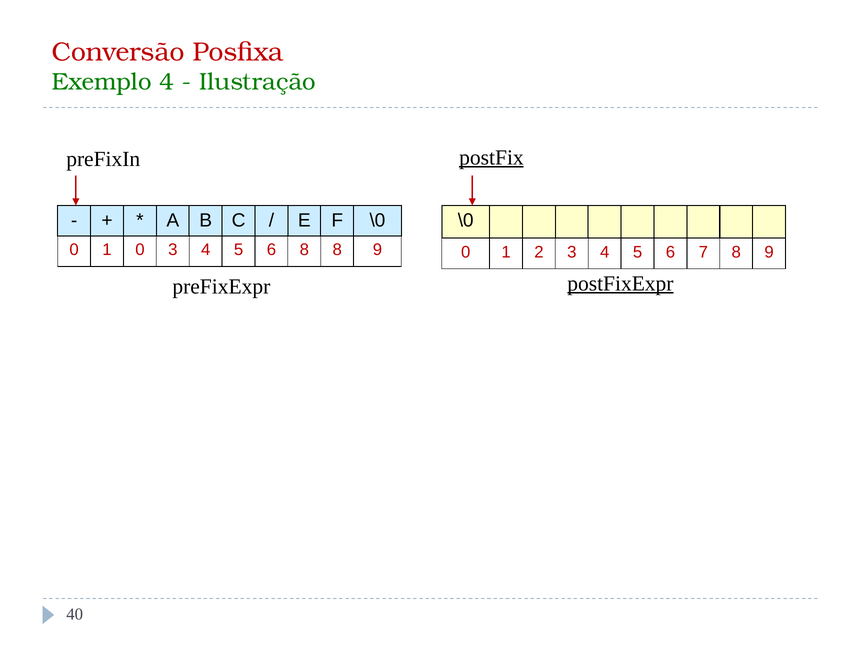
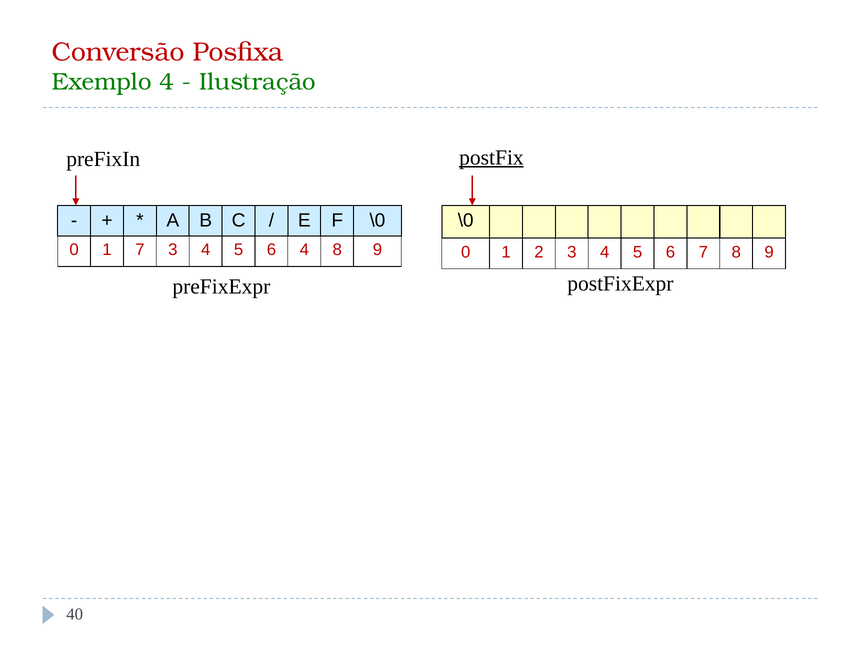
1 0: 0 -> 7 (140, 250)
6 8: 8 -> 4 (304, 250)
postFixExpr underline: present -> none (620, 283)
